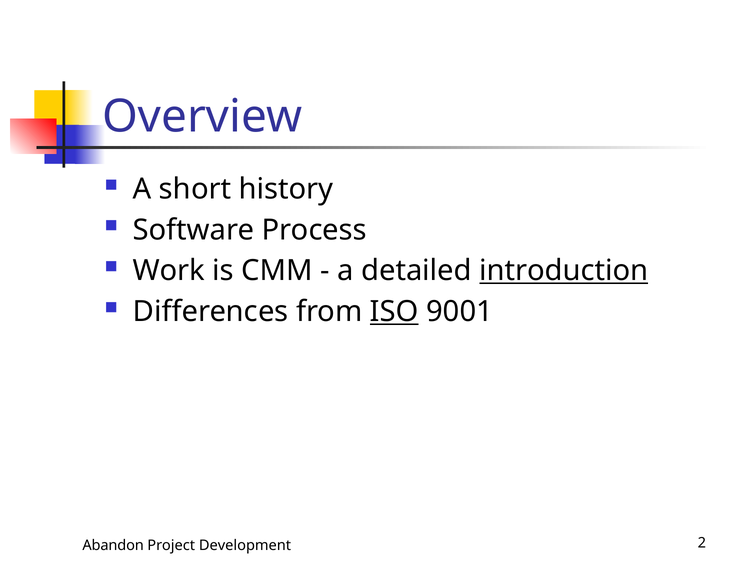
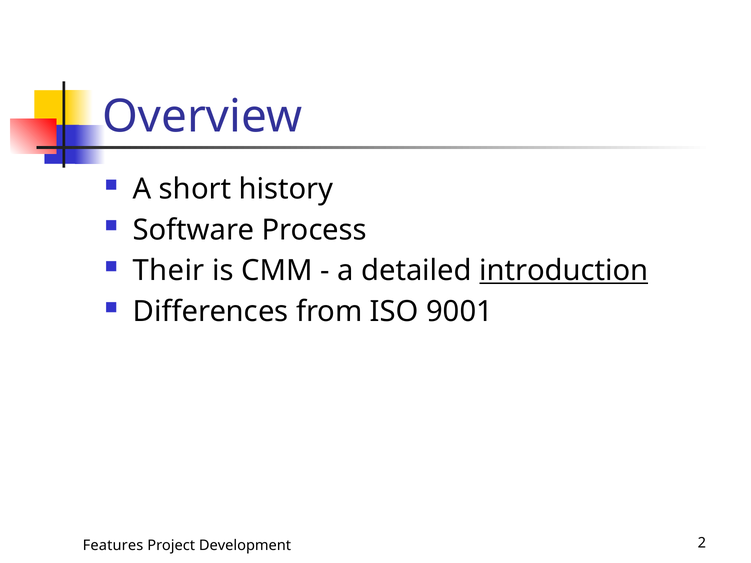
Work: Work -> Their (169, 271)
ISO underline: present -> none (394, 312)
Abandon: Abandon -> Features (113, 545)
